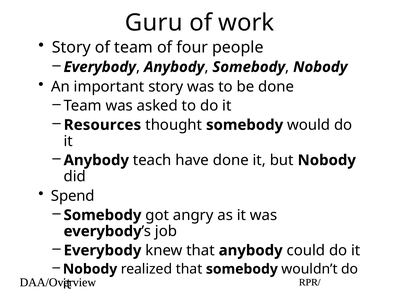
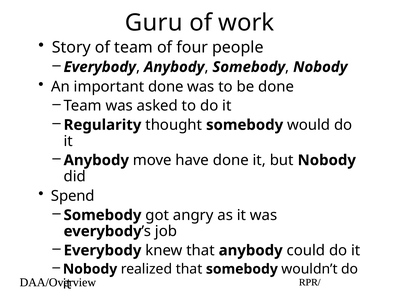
important story: story -> done (166, 87)
Resources: Resources -> Regularity (102, 125)
teach: teach -> move (152, 160)
